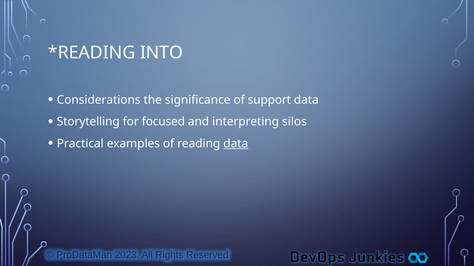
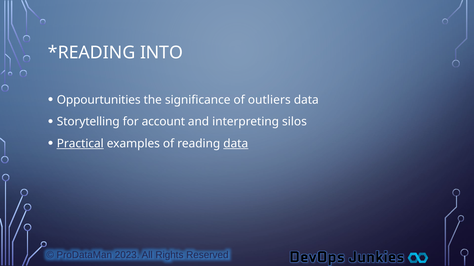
Considerations: Considerations -> Oppourtunities (99, 100)
support: support -> outliers (269, 100)
focused: focused -> account (163, 122)
Practical underline: none -> present (80, 144)
